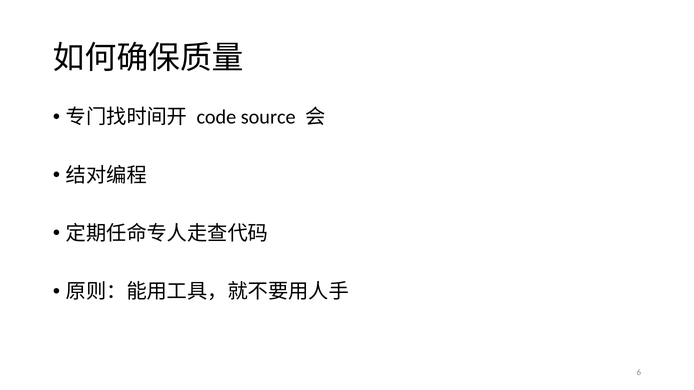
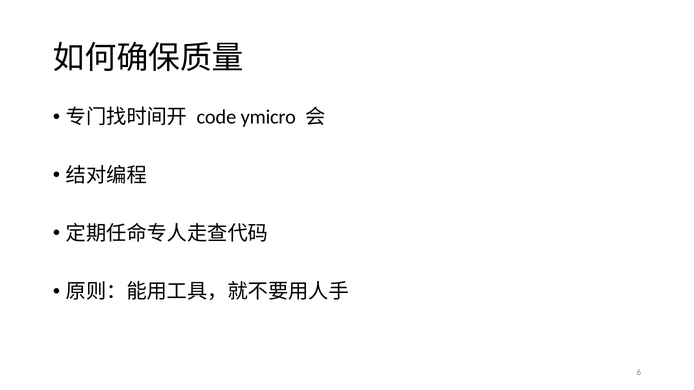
source: source -> ymicro (268, 117)
